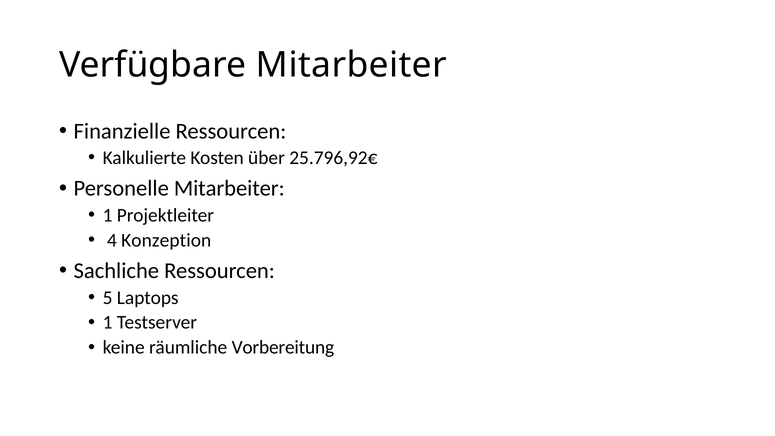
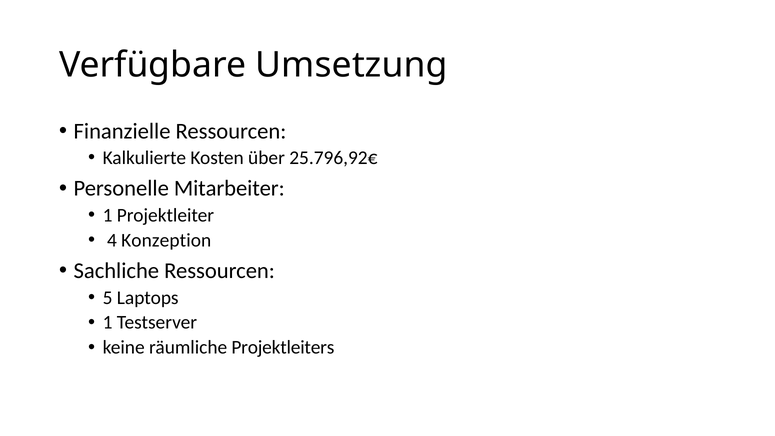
Verfügbare Mitarbeiter: Mitarbeiter -> Umsetzung (352, 65)
Vorbereitung: Vorbereitung -> Projektleiters (283, 347)
